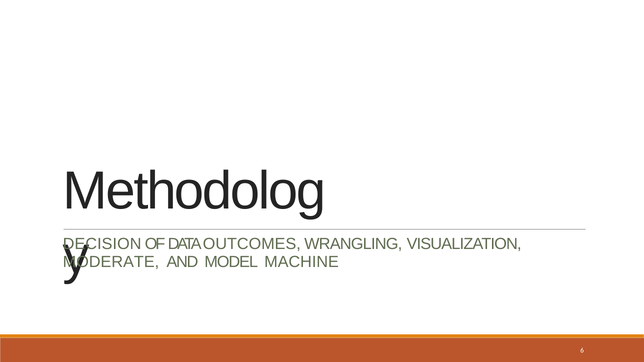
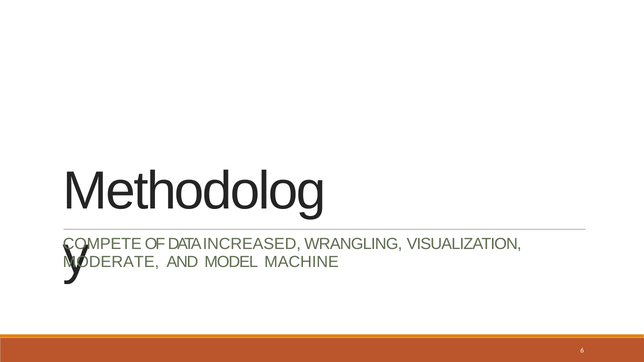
DECISION: DECISION -> COMPETE (102, 244)
OUTCOMES: OUTCOMES -> INCREASED (252, 244)
